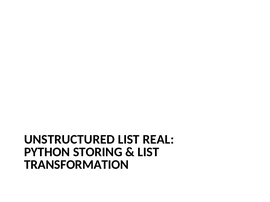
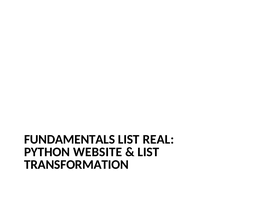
UNSTRUCTURED: UNSTRUCTURED -> FUNDAMENTALS (70, 140)
STORING: STORING -> WEBSITE (98, 152)
